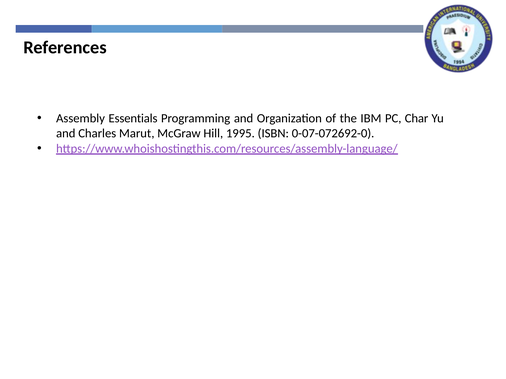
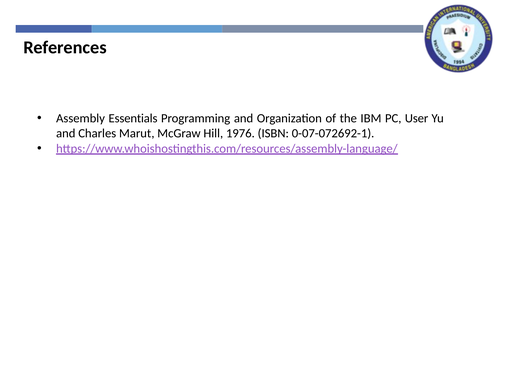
Char: Char -> User (417, 118)
1995: 1995 -> 1976 (240, 134)
0-07-072692-0: 0-07-072692-0 -> 0-07-072692-1 (333, 134)
